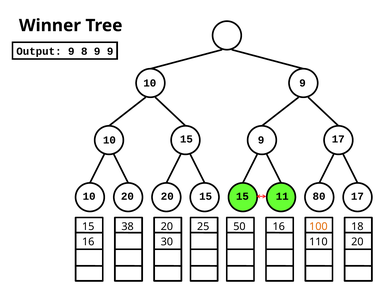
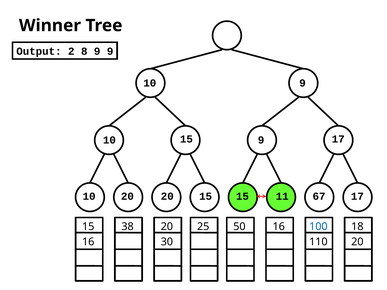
Output 9: 9 -> 2 (71, 51)
80: 80 -> 67 (319, 197)
100 colour: orange -> blue (318, 227)
